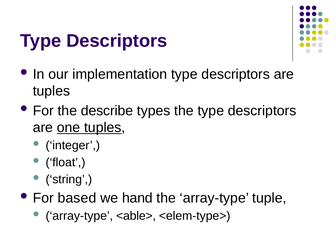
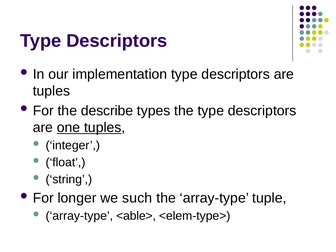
based: based -> longer (77, 198)
hand: hand -> such (137, 198)
